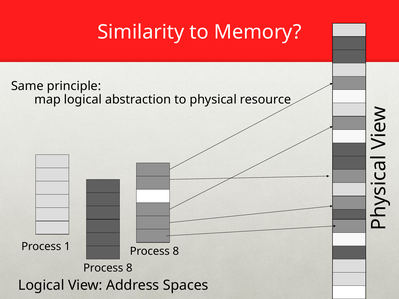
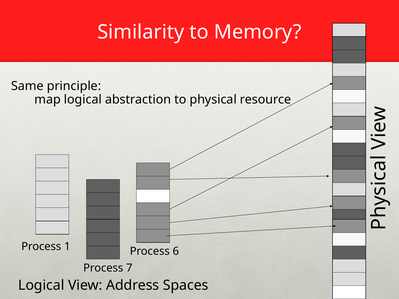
8: 8 -> 6 (176, 252)
8: 8 -> 7 (129, 268)
